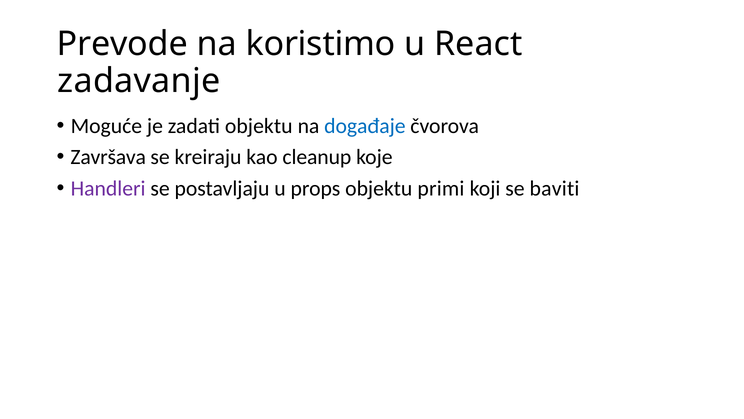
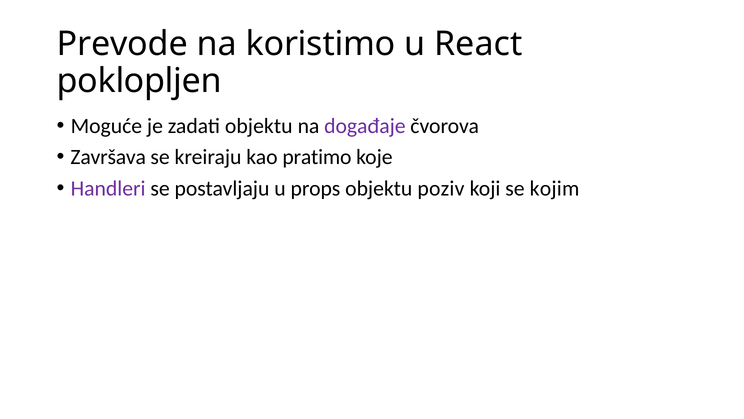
zadavanje: zadavanje -> poklopljen (139, 81)
događaje colour: blue -> purple (365, 126)
cleanup: cleanup -> pratimo (317, 157)
primi: primi -> poziv (441, 188)
baviti: baviti -> kojim (555, 188)
